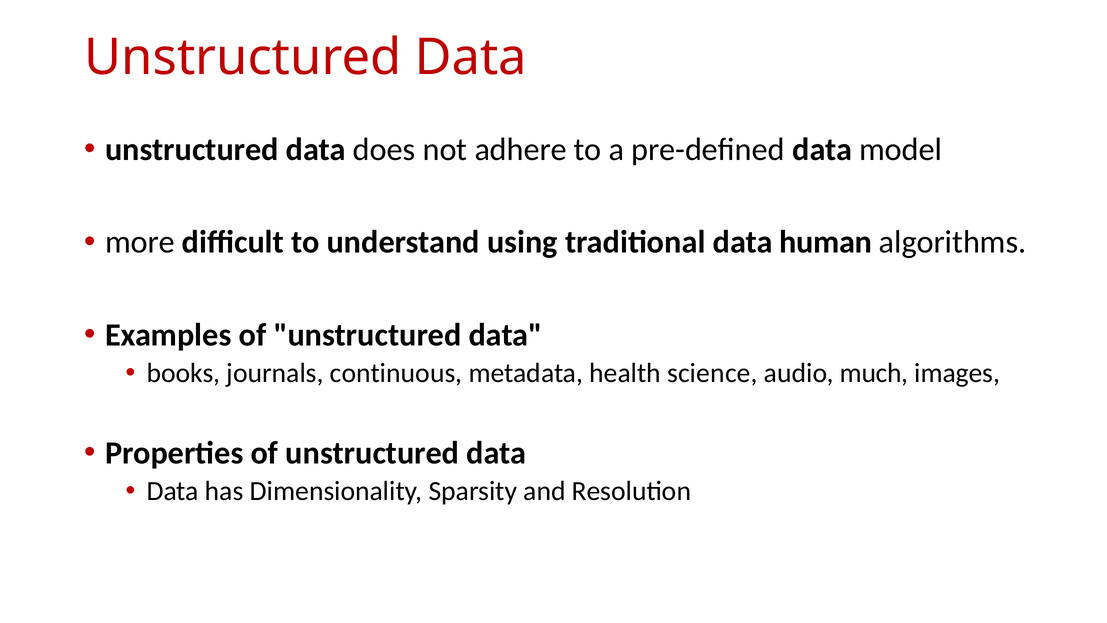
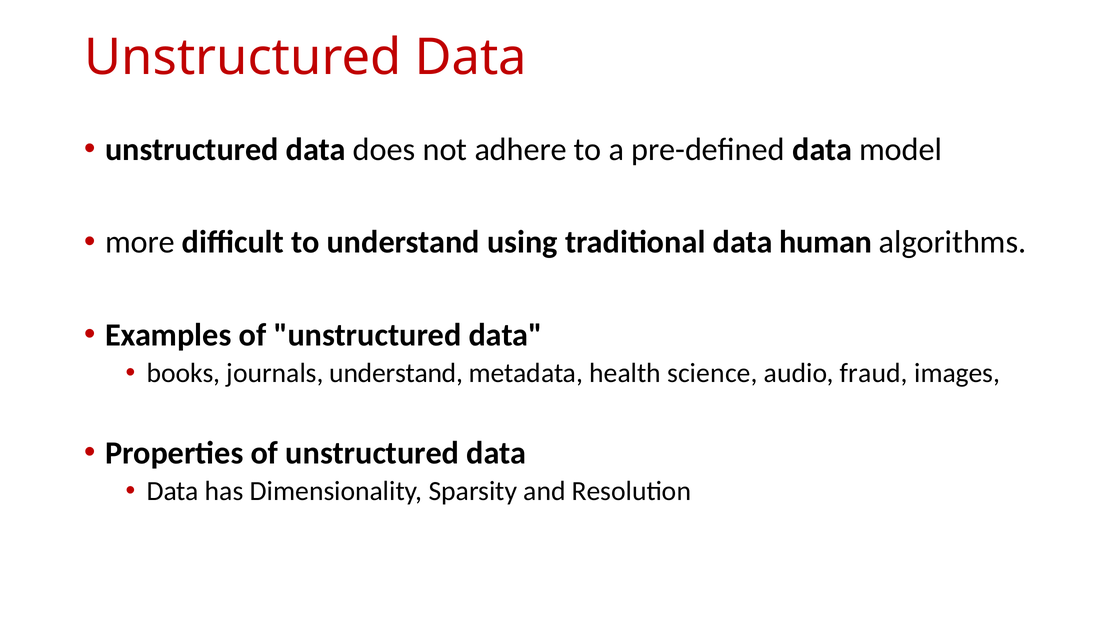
journals continuous: continuous -> understand (396, 373)
much: much -> fraud (874, 373)
